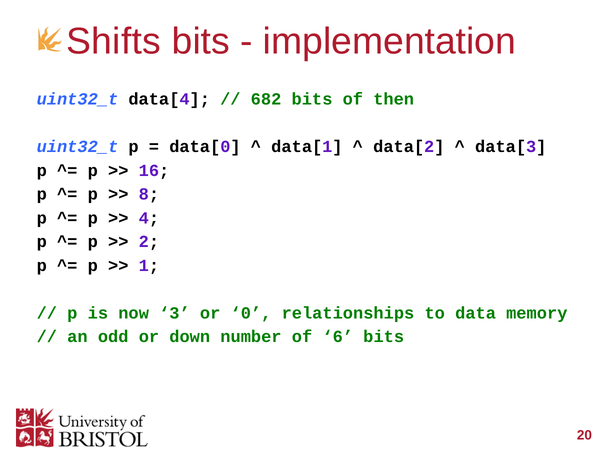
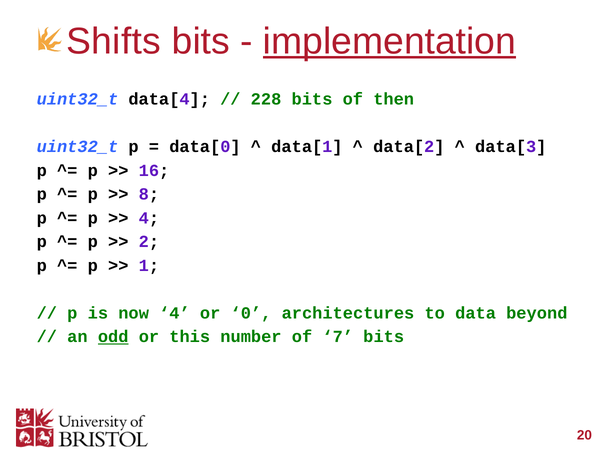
implementation underline: none -> present (389, 41)
682: 682 -> 228 (266, 99)
now 3: 3 -> 4 (174, 313)
relationships: relationships -> architectures (348, 313)
memory: memory -> beyond (537, 313)
odd underline: none -> present (113, 337)
down: down -> this (190, 337)
6: 6 -> 7 (338, 337)
